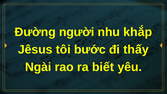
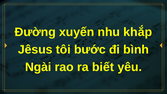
người: người -> xuyến (77, 32)
thấy: thấy -> bình (136, 49)
